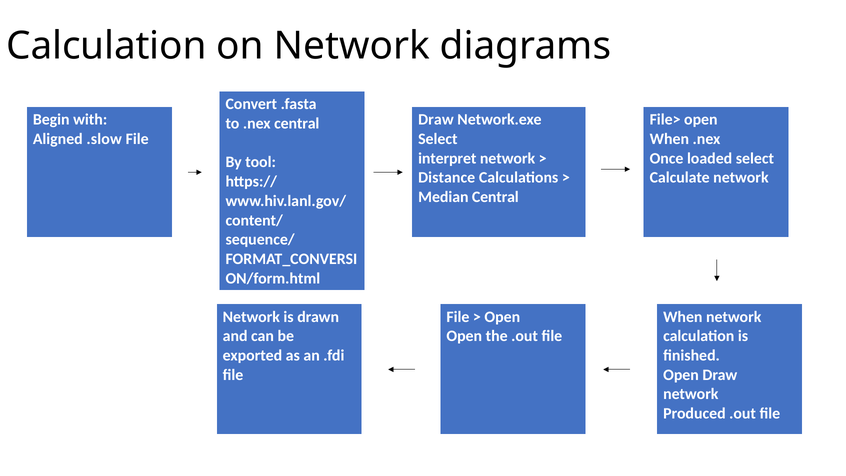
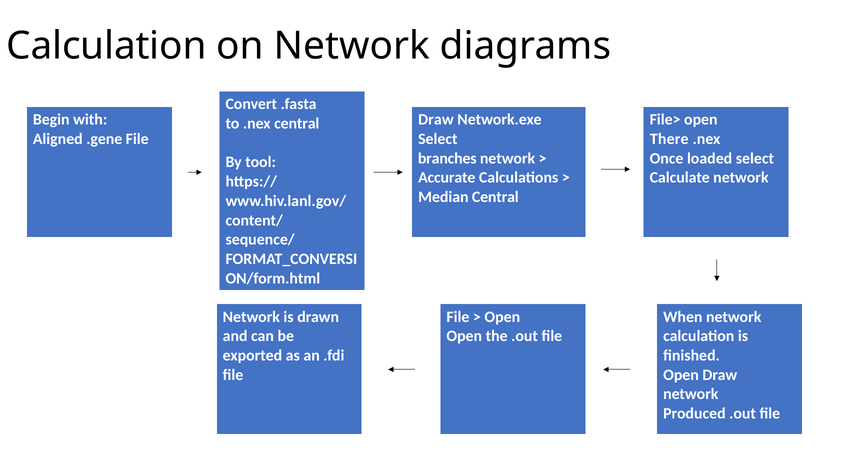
.slow: .slow -> .gene (104, 139)
When: When -> There (669, 139)
interpret: interpret -> branches (447, 158)
Distance: Distance -> Accurate (447, 178)
